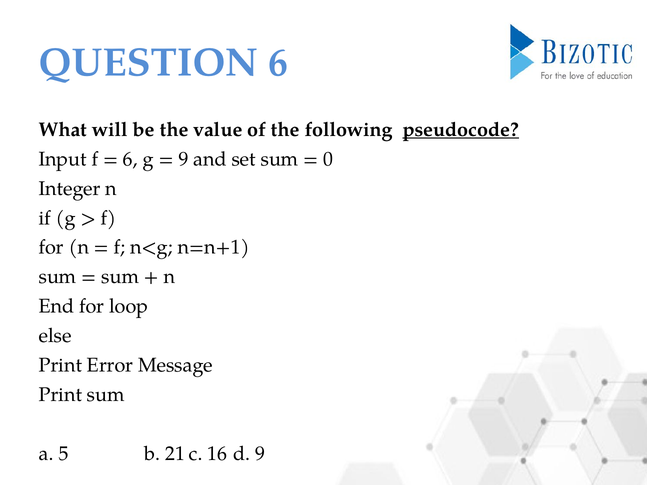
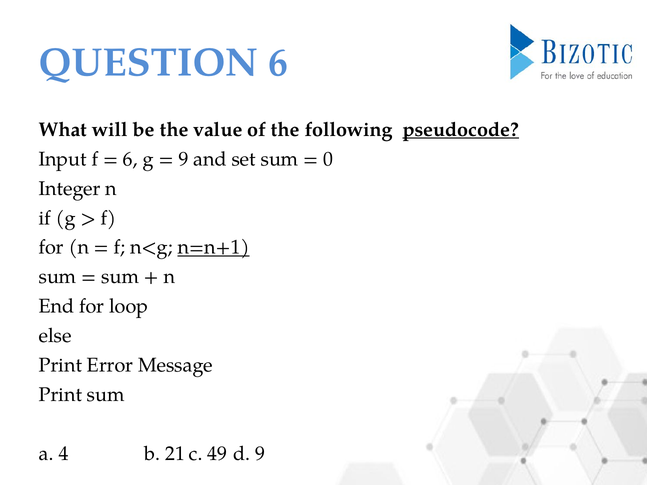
n=n+1 underline: none -> present (214, 248)
5: 5 -> 4 (63, 454)
16: 16 -> 49 (217, 454)
